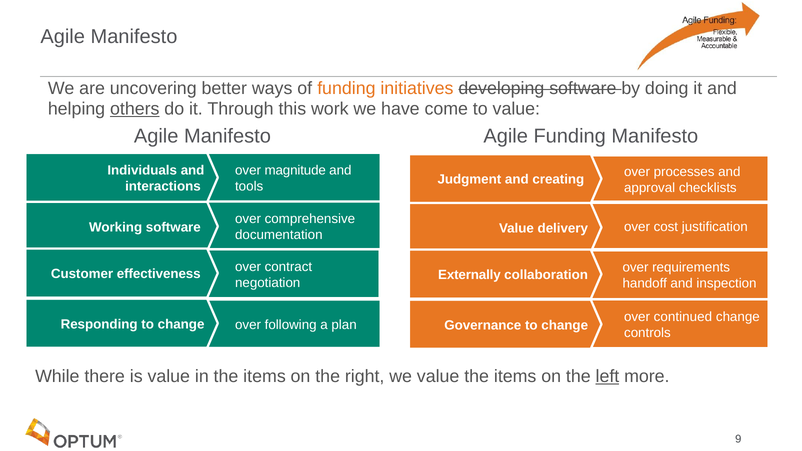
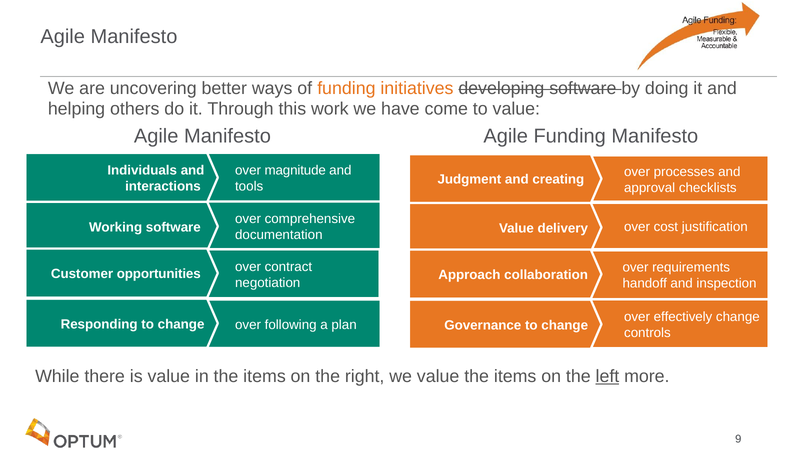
others underline: present -> none (135, 109)
effectiveness: effectiveness -> opportunities (159, 274)
Externally: Externally -> Approach (469, 275)
continued: continued -> effectively (683, 317)
